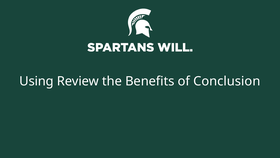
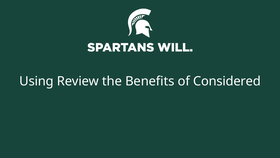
Conclusion: Conclusion -> Considered (227, 81)
